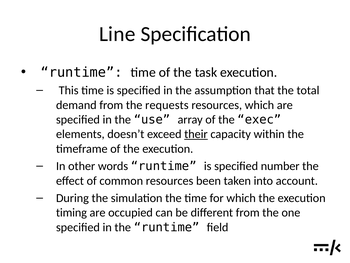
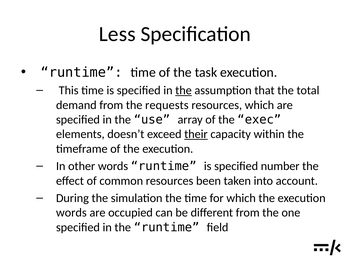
Line: Line -> Less (117, 34)
the underline: none -> present (184, 90)
timing: timing -> words (71, 212)
